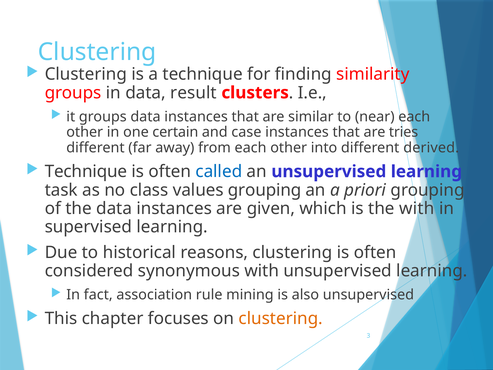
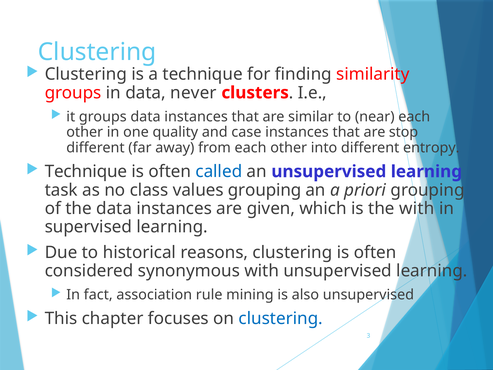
result: result -> never (193, 93)
certain: certain -> quality (175, 132)
tries: tries -> stop (404, 132)
derived: derived -> entropy (431, 148)
clustering colour: orange -> blue (281, 318)
